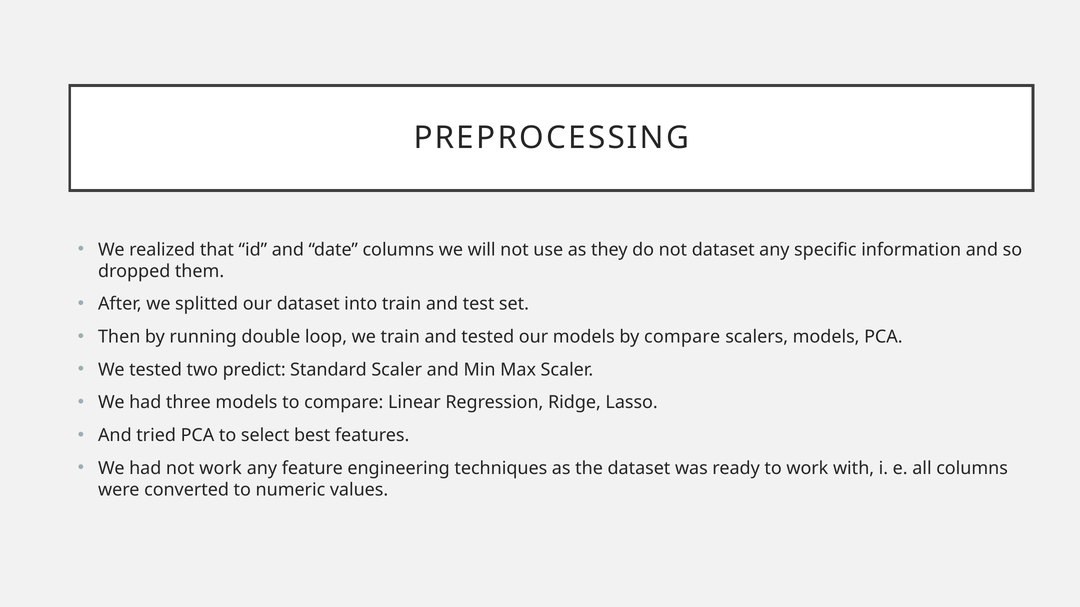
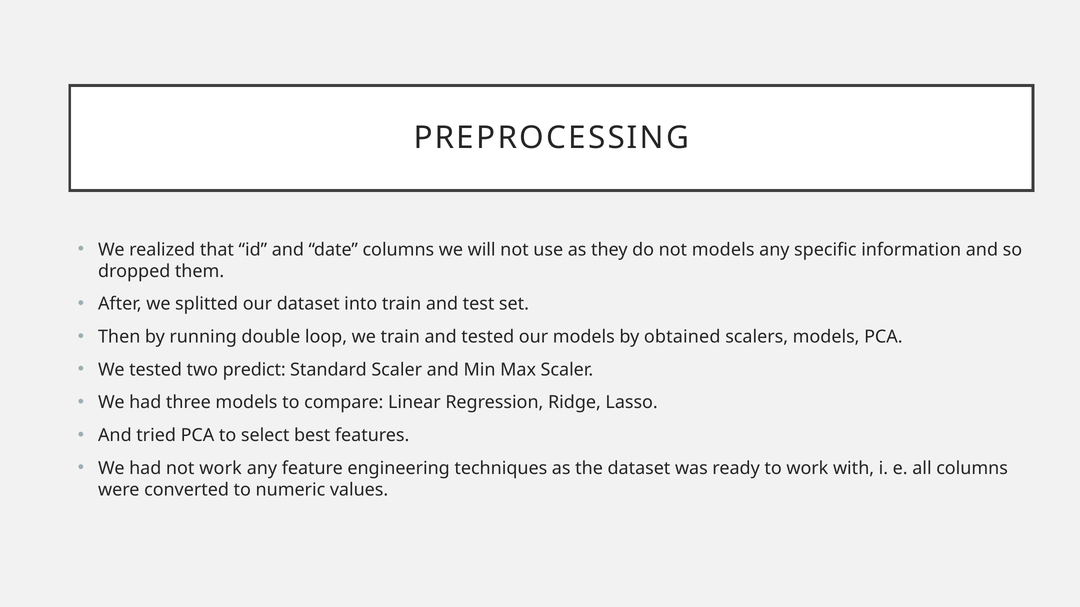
not dataset: dataset -> models (723, 250)
by compare: compare -> obtained (682, 337)
